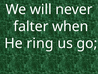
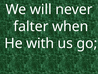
ring: ring -> with (40, 43)
